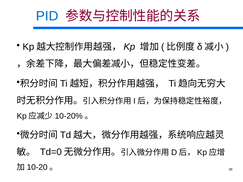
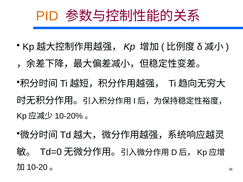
PID colour: blue -> orange (47, 16)
